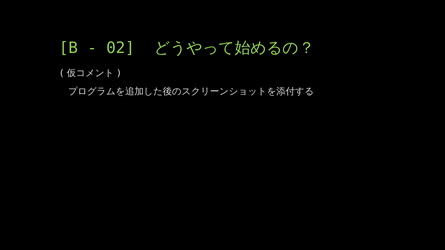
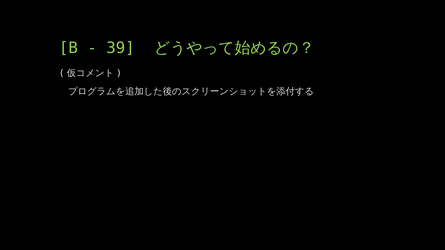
02: 02 -> 39 (120, 48)
